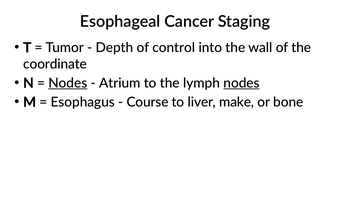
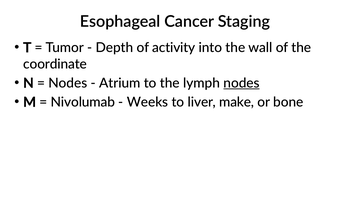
control: control -> activity (174, 48)
Nodes underline: present -> none (68, 83)
Esophagus: Esophagus -> Nivolumab (83, 102)
Course: Course -> Weeks (147, 102)
